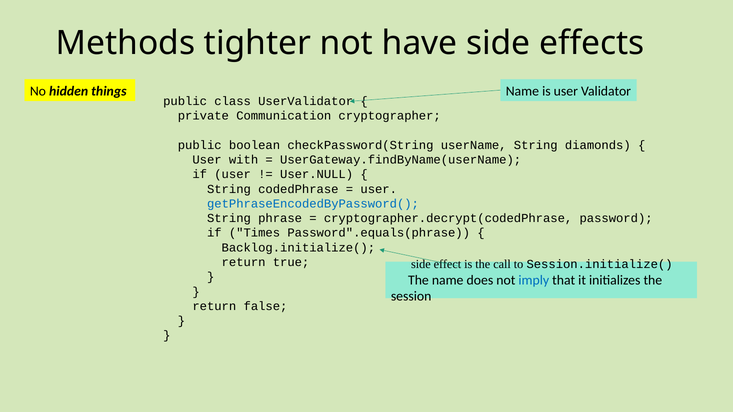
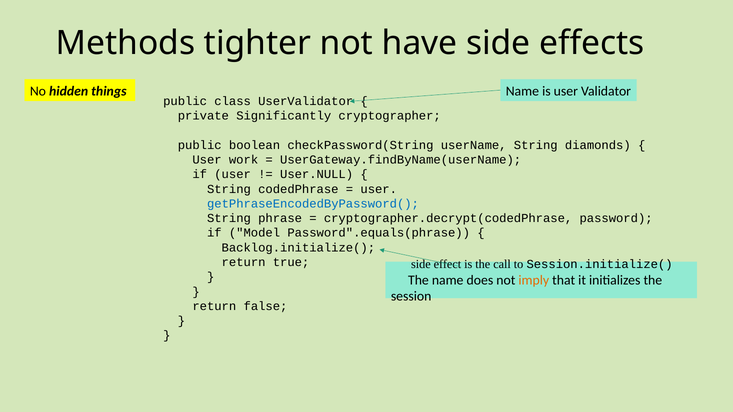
Communication: Communication -> Significantly (284, 116)
with: with -> work (244, 160)
Times: Times -> Model (255, 233)
imply colour: blue -> orange (534, 280)
